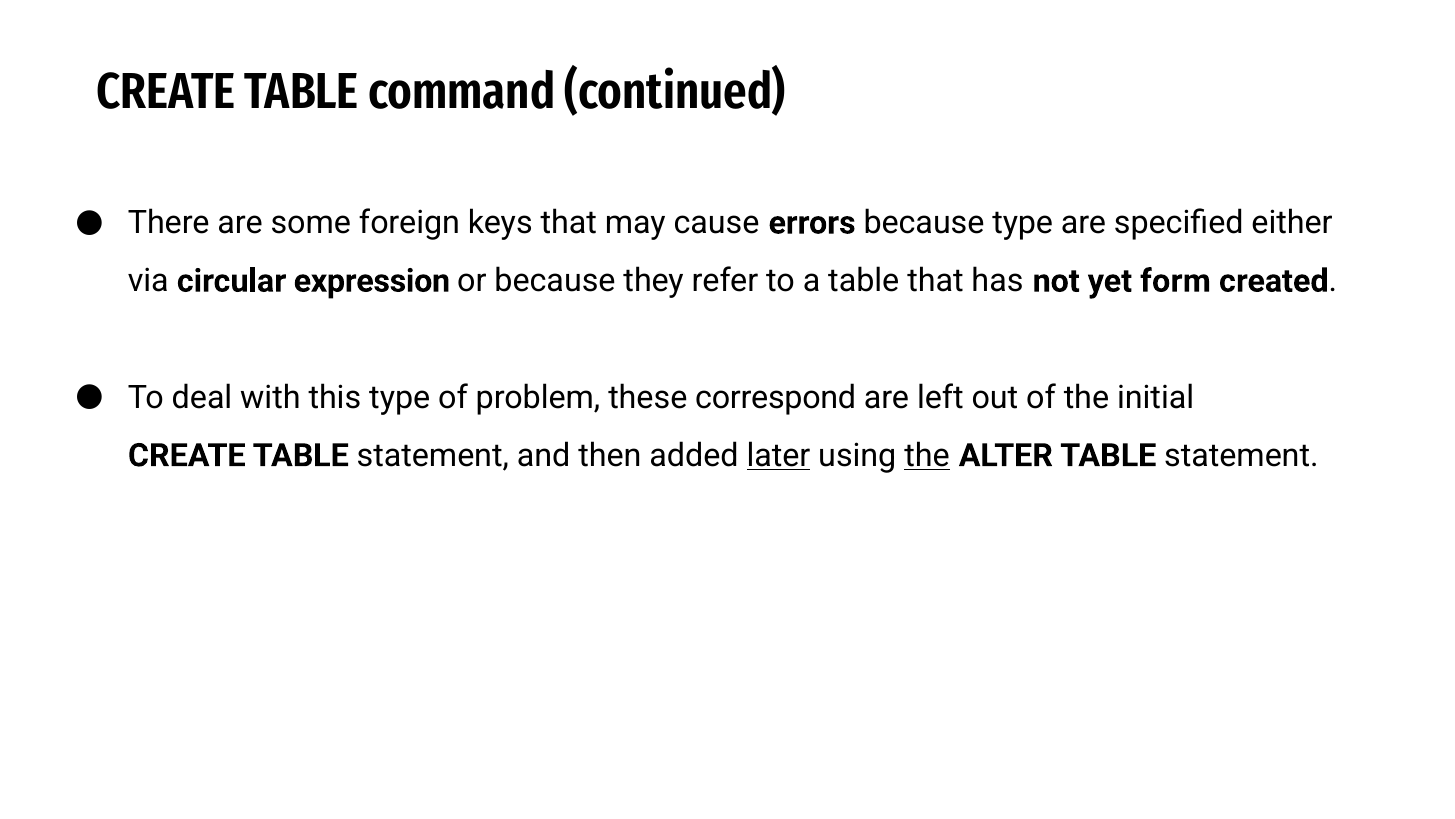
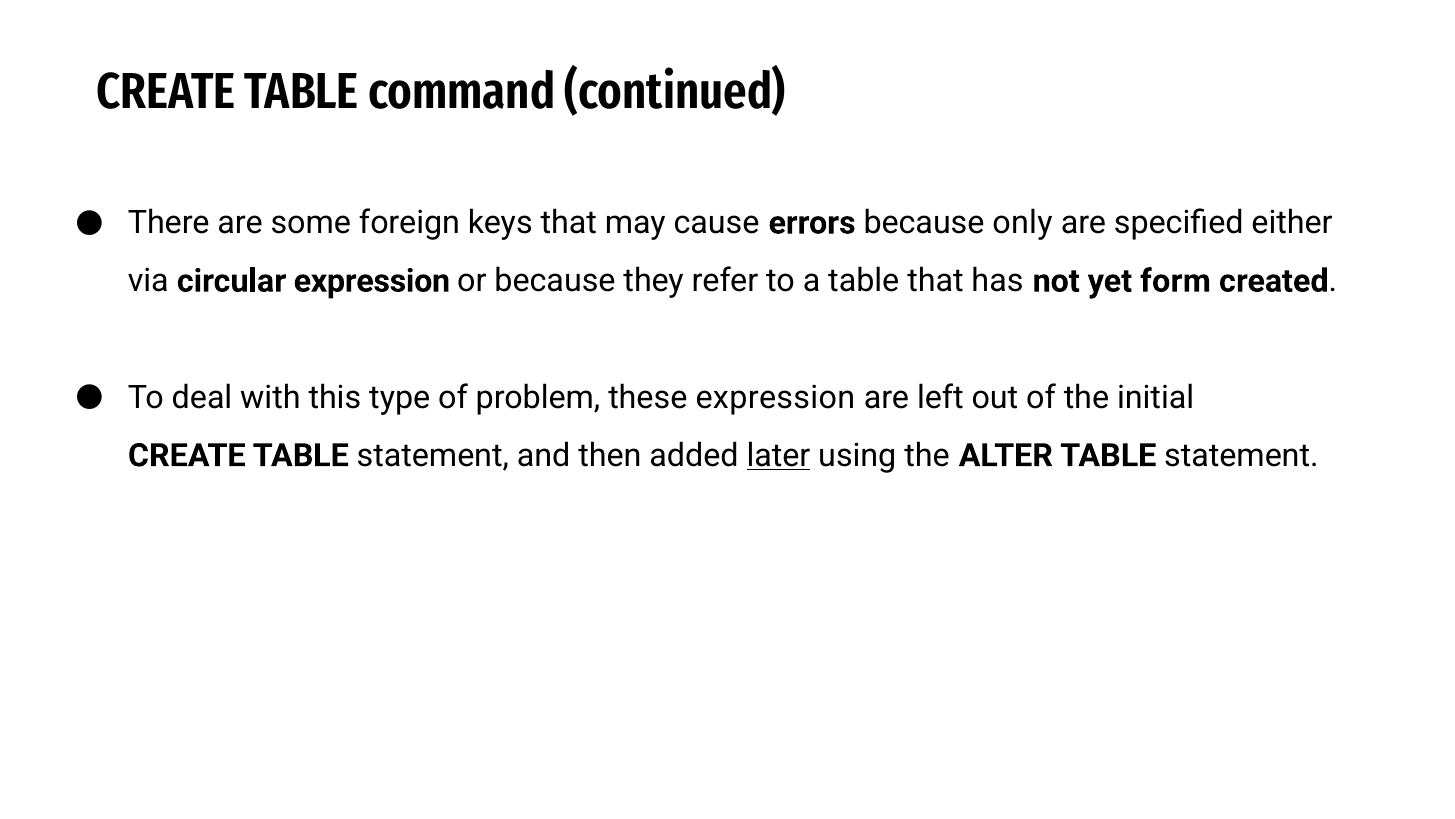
because type: type -> only (1022, 223)
these correspond: correspond -> expression (775, 397)
the underline: present -> none (927, 455)
